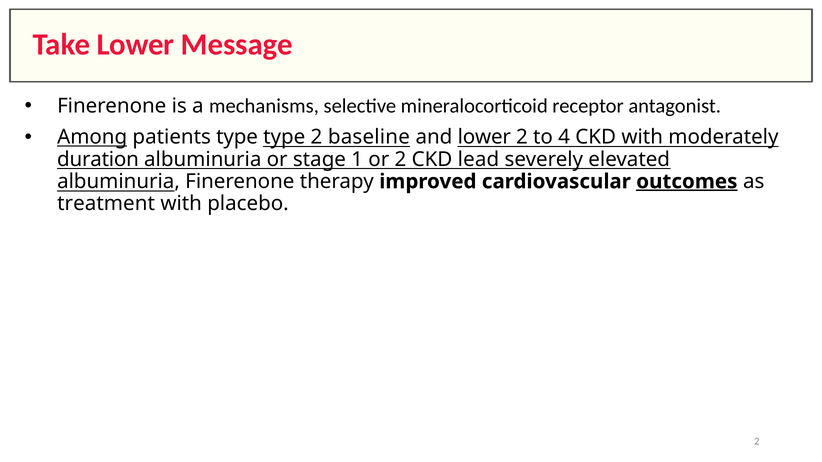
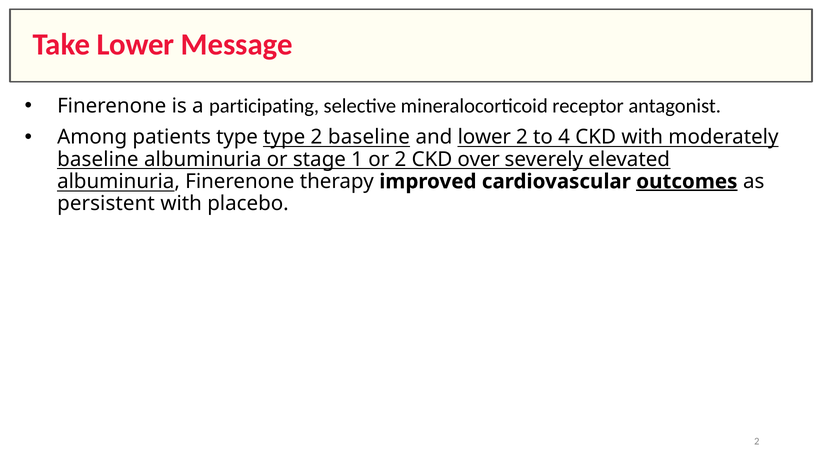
mechanisms: mechanisms -> participating (264, 106)
Among underline: present -> none (92, 137)
duration: duration -> baseline (98, 159)
lead: lead -> over (479, 159)
treatment: treatment -> persistent (106, 204)
